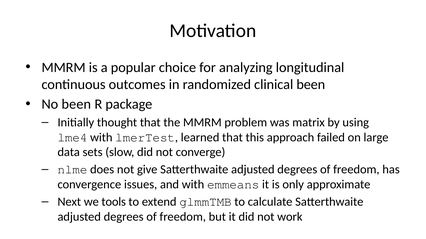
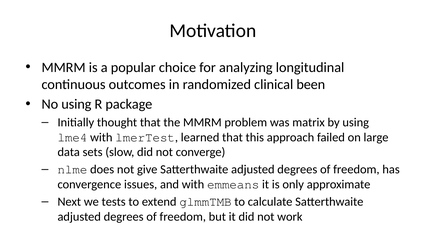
No been: been -> using (76, 104)
tools: tools -> tests (114, 202)
